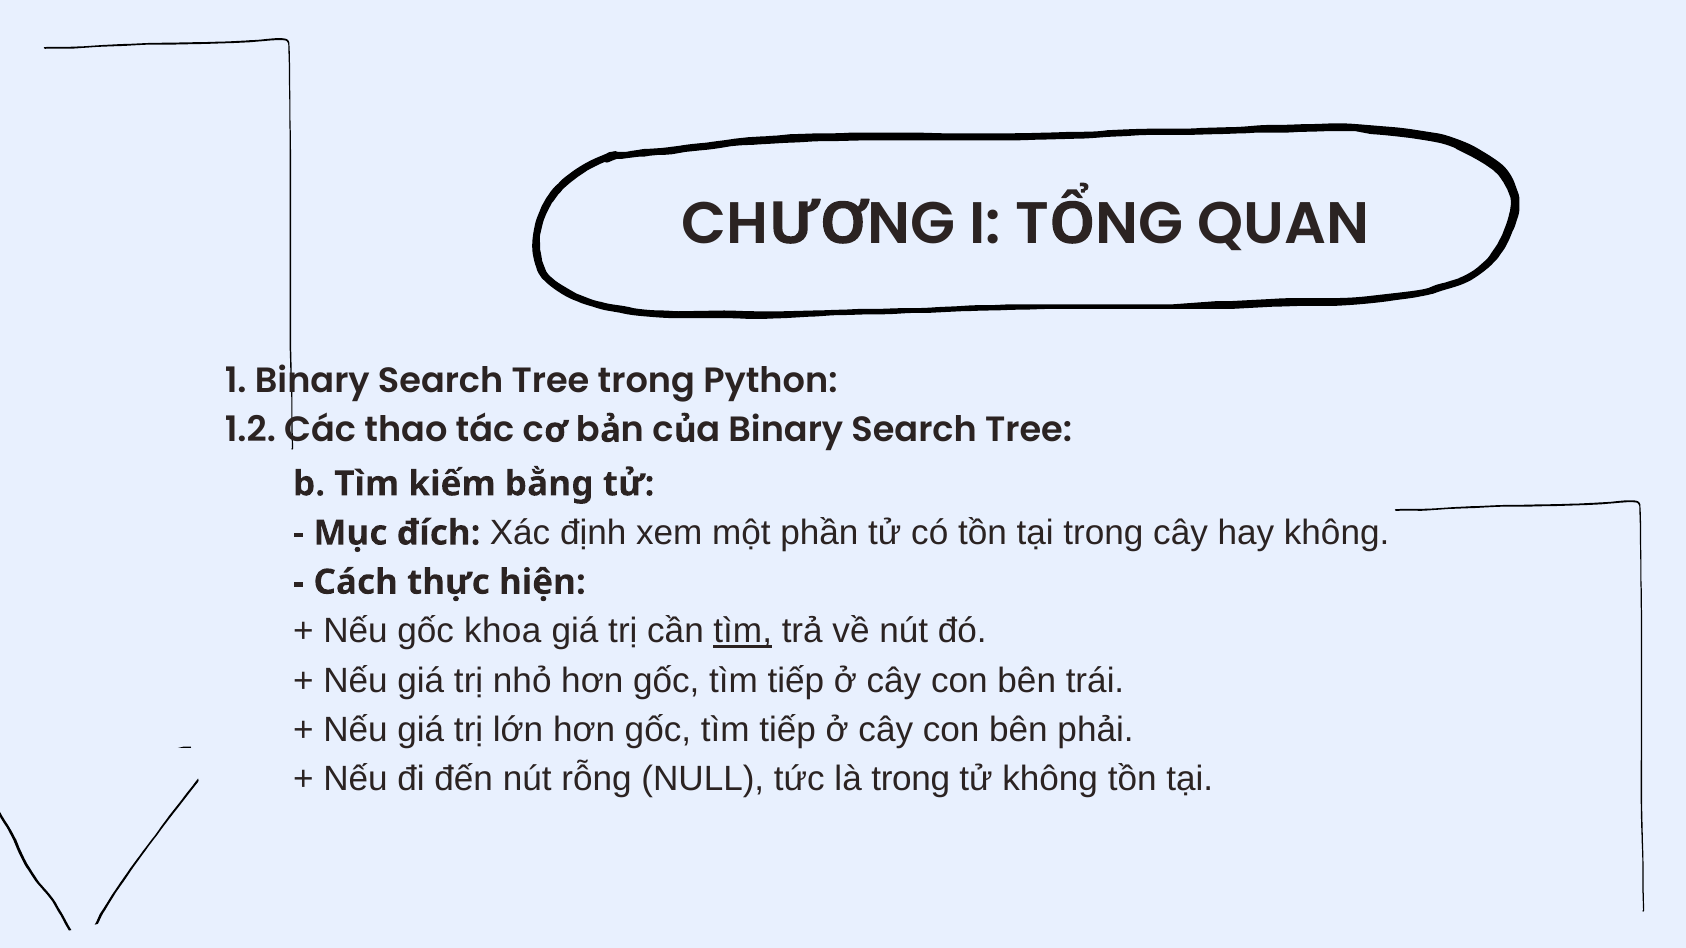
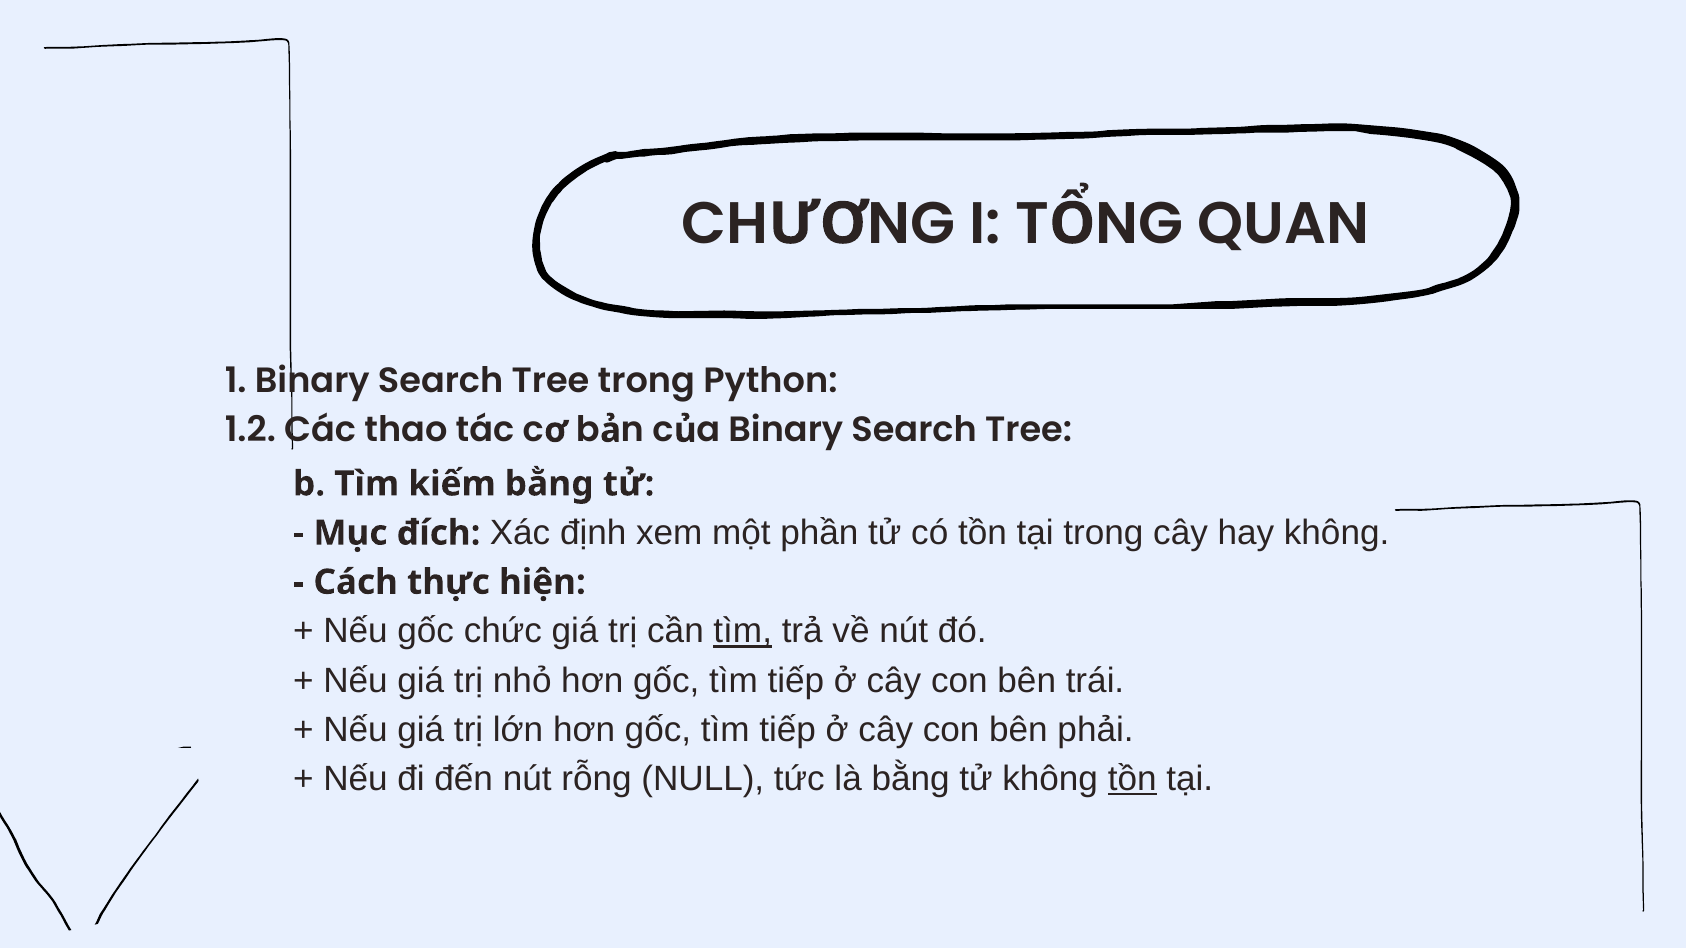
khoa: khoa -> chức (503, 632)
là trong: trong -> bằng (911, 779)
tồn underline: none -> present (1132, 779)
